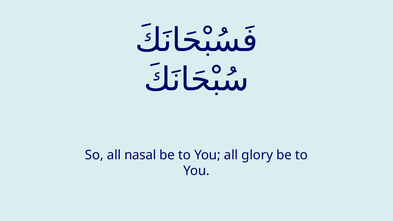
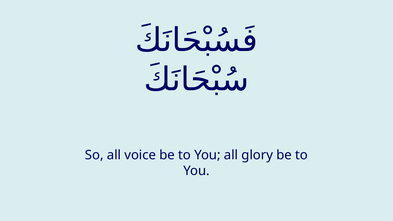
nasal: nasal -> voice (140, 155)
